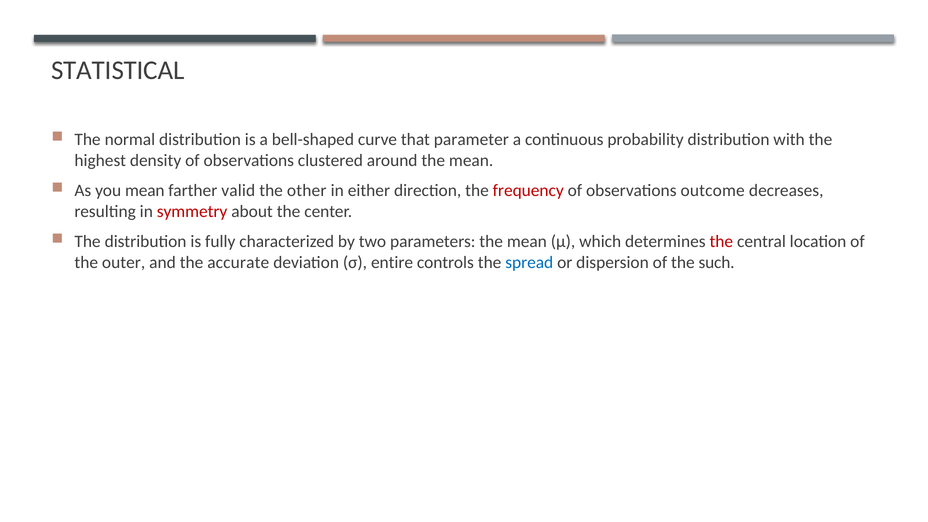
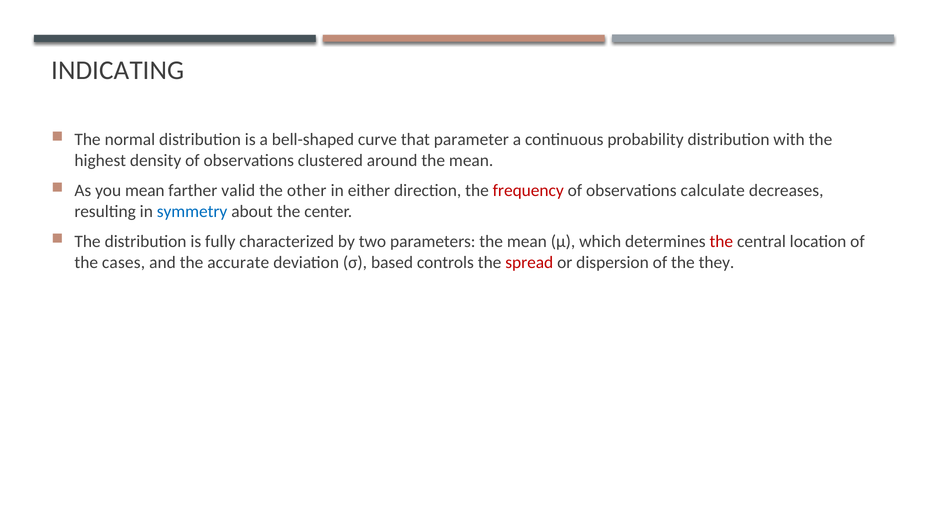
STATISTICAL: STATISTICAL -> INDICATING (118, 71)
outcome: outcome -> calculate (713, 191)
symmetry colour: red -> blue (192, 211)
outer: outer -> cases (124, 262)
entire: entire -> based (392, 262)
spread colour: blue -> red (529, 262)
such: such -> they (717, 262)
